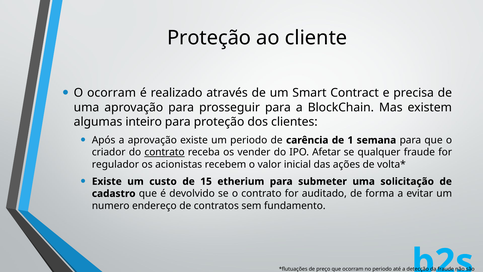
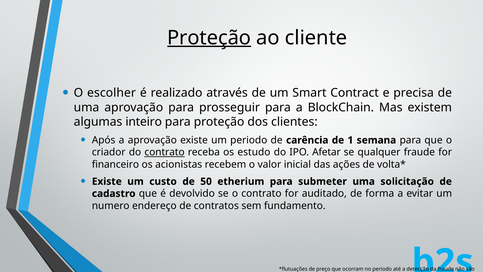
Proteção underline: none -> present (209, 38)
O ocorram: ocorram -> escolher (112, 93)
vender: vender -> estudo (254, 152)
regulador: regulador -> financeiro (115, 164)
15: 15 -> 50 (206, 181)
